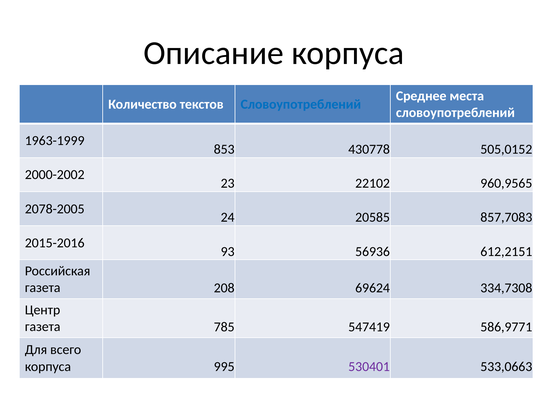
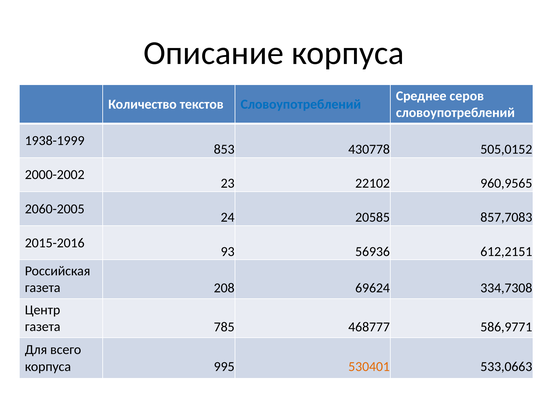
места: места -> серов (467, 96)
1963-1999: 1963-1999 -> 1938-1999 (55, 141)
2078-2005: 2078-2005 -> 2060-2005 (55, 209)
547419: 547419 -> 468777 (369, 327)
530401 colour: purple -> orange (369, 367)
